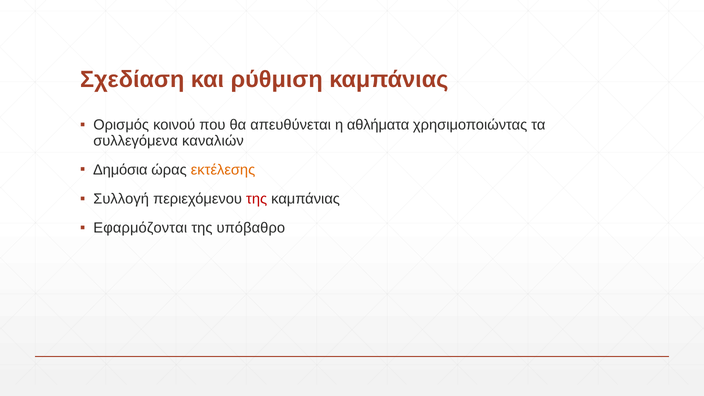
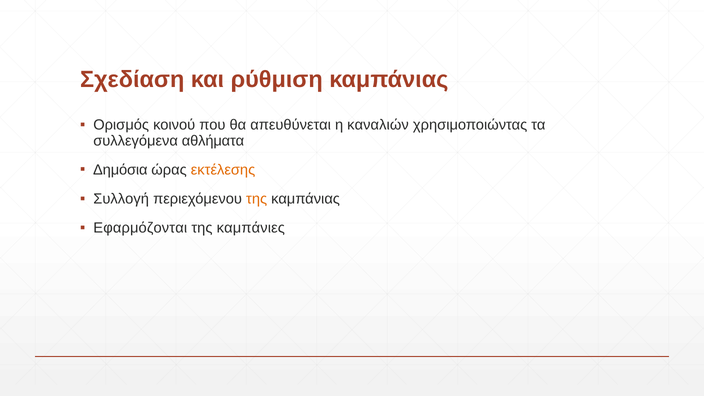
αθλήματα: αθλήματα -> καναλιών (378, 125)
καναλιών: καναλιών -> αθλήματα (213, 141)
της colour: red -> orange (257, 199)
υπόβαθρο: υπόβαθρο -> καμπάνιες (251, 228)
